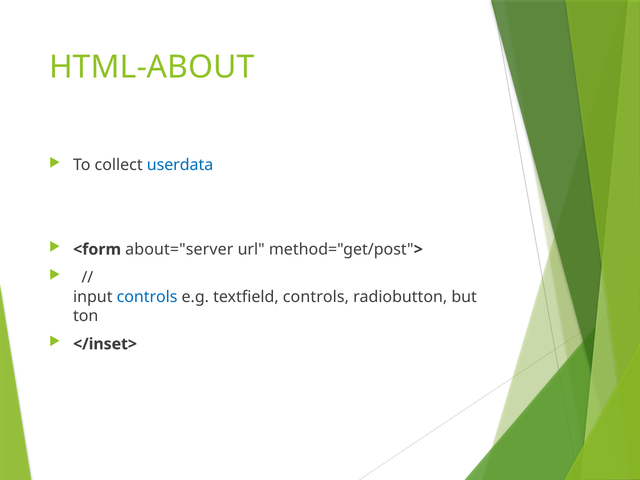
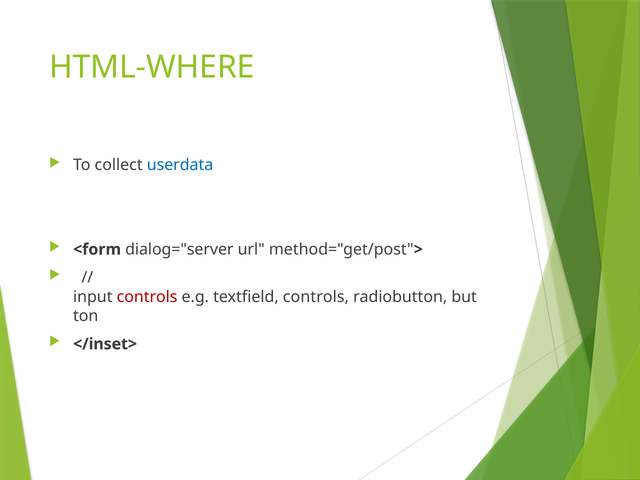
HTML-ABOUT: HTML-ABOUT -> HTML-WHERE (152, 67)
about="server: about="server -> dialog="server (179, 249)
controls colour: blue -> red (147, 297)
